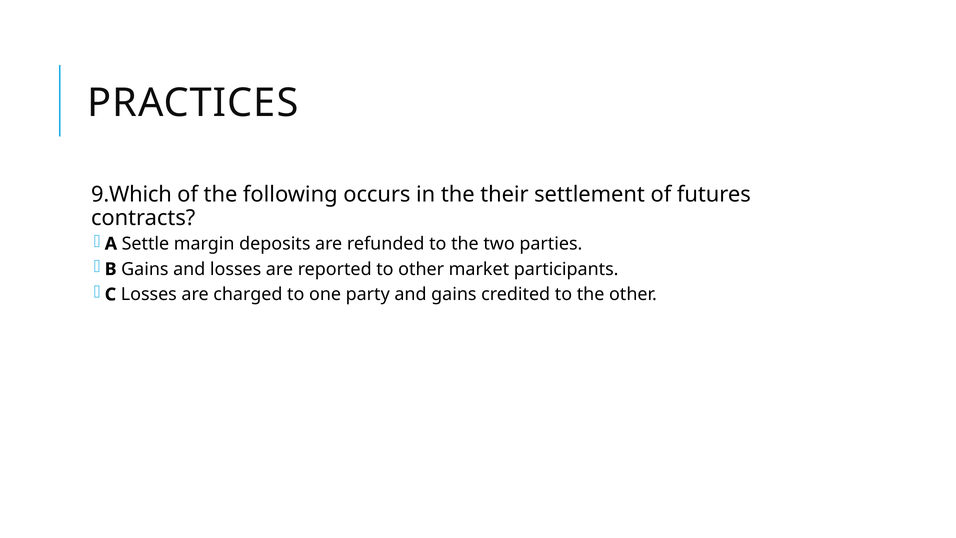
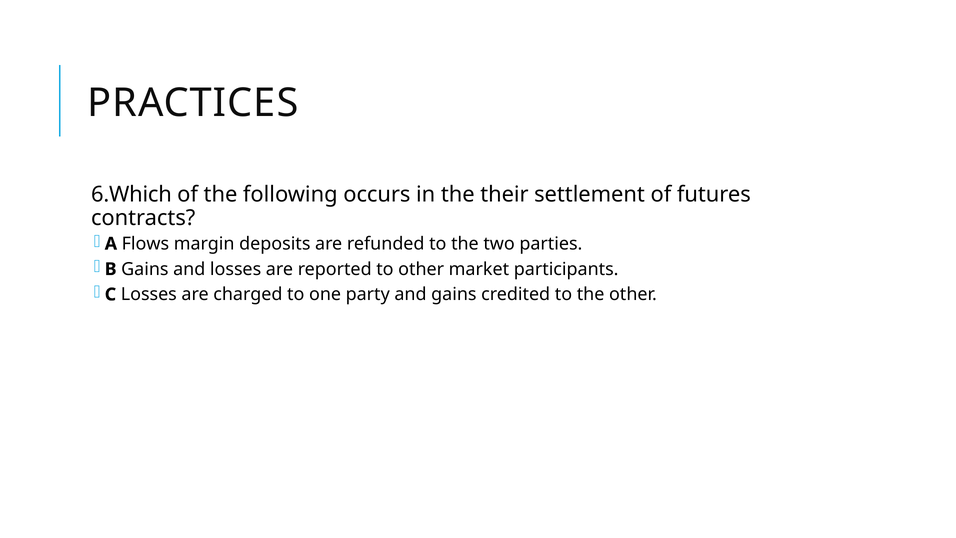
9.Which: 9.Which -> 6.Which (131, 195)
Settle: Settle -> Flows (145, 244)
